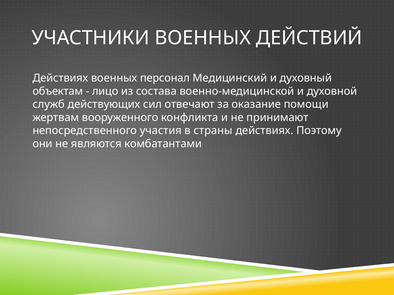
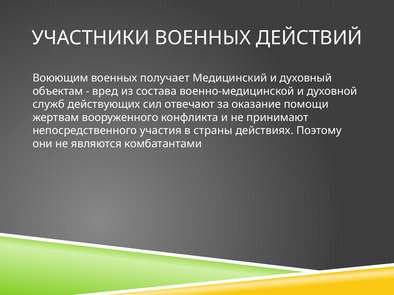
Действиях: Действиях -> Воюющим (60, 78)
персонал: персонал -> получает (165, 78)
лицо: лицо -> вред (105, 91)
